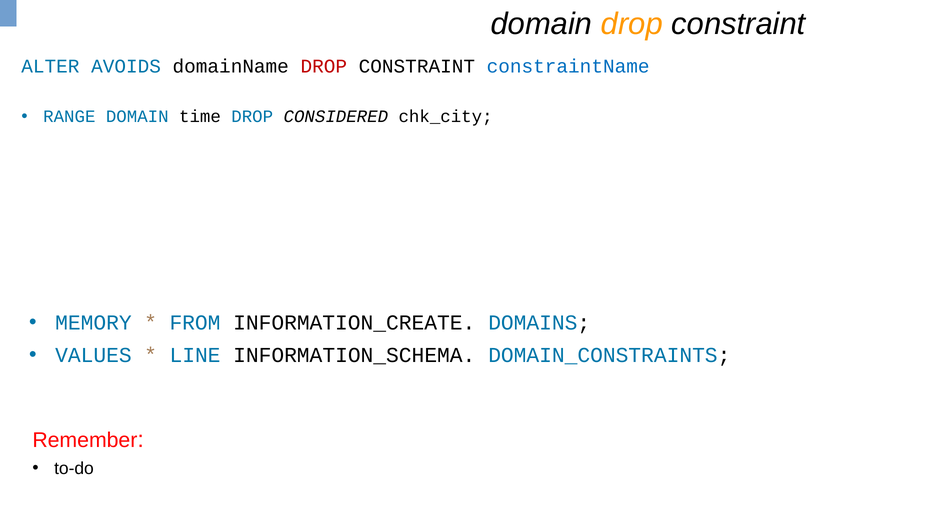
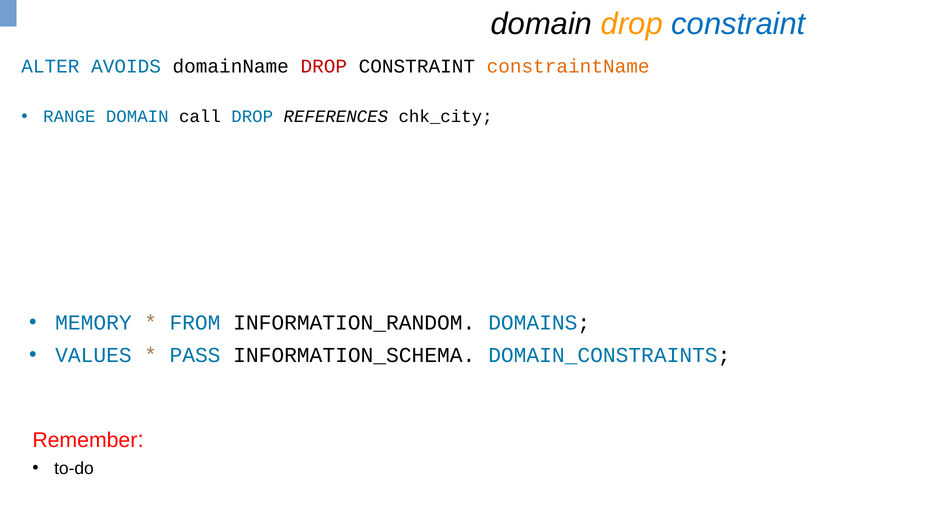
constraint colour: black -> blue (738, 24)
constraintName colour: blue -> orange (568, 66)
time: time -> call (200, 117)
CONSIDERED: CONSIDERED -> REFERENCES (336, 117)
INFORMATION_CREATE: INFORMATION_CREATE -> INFORMATION_RANDOM (354, 323)
LINE: LINE -> PASS (195, 355)
